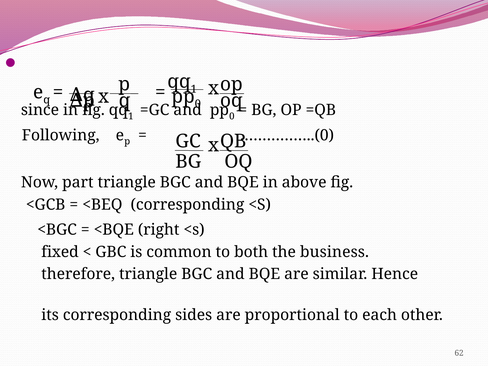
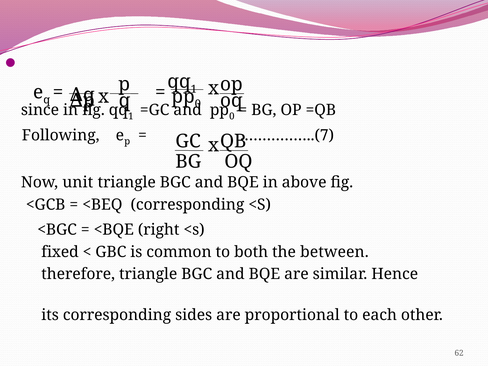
……………..(0: ……………..(0 -> ……………..(7 (287, 135)
part: part -> unit (78, 182)
business: business -> between (334, 252)
